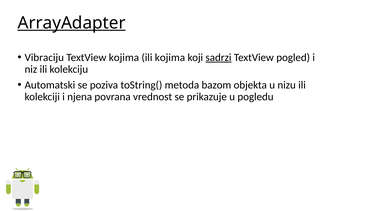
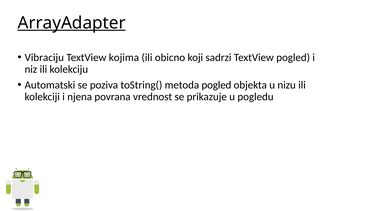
ili kojima: kojima -> obicno (170, 57)
sadrzi underline: present -> none (218, 57)
metoda bazom: bazom -> pogled (216, 85)
